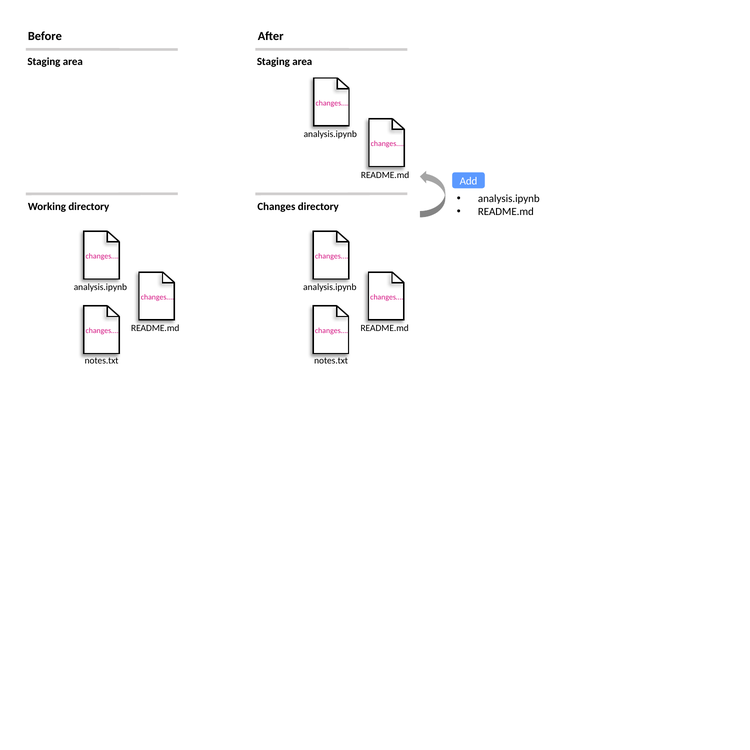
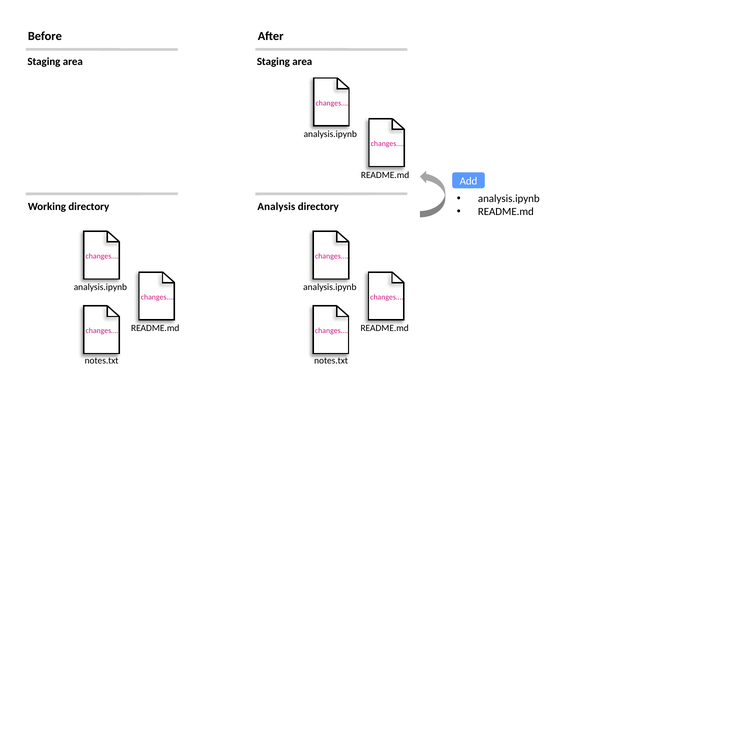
Changes: Changes -> Analysis (276, 207)
